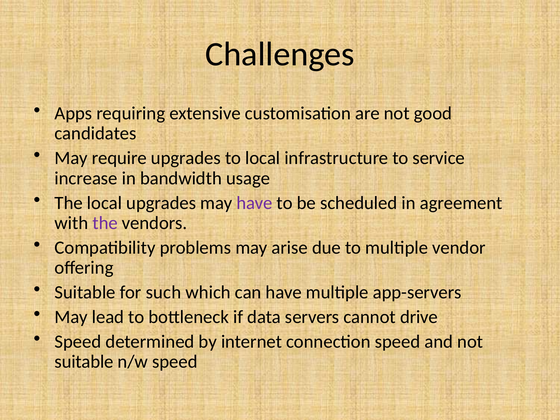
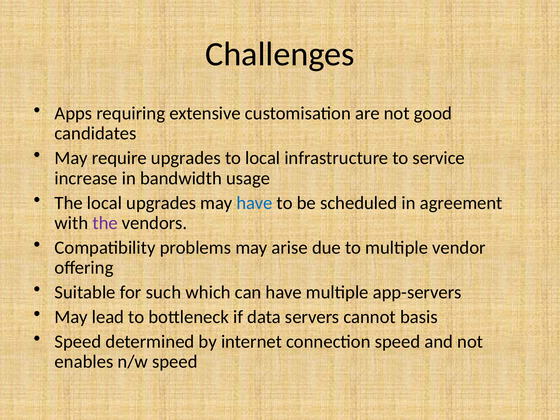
have colour: purple -> blue (255, 203)
drive: drive -> basis (419, 317)
suitable: suitable -> enables (84, 362)
